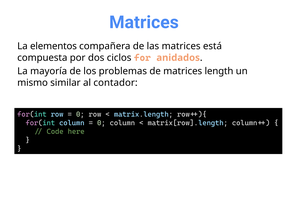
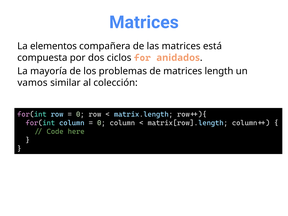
mismo: mismo -> vamos (32, 83)
contador: contador -> colección (116, 83)
